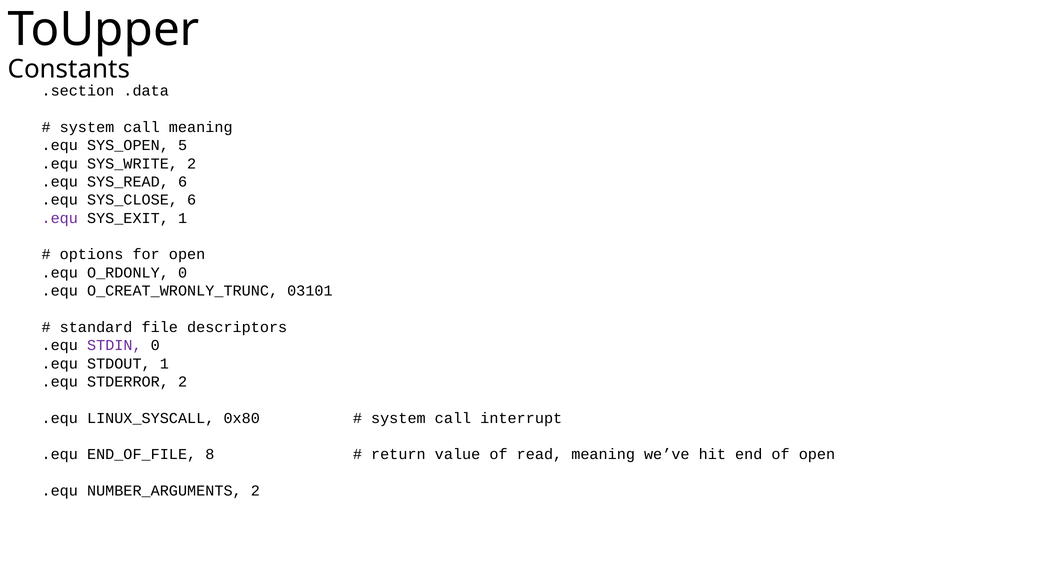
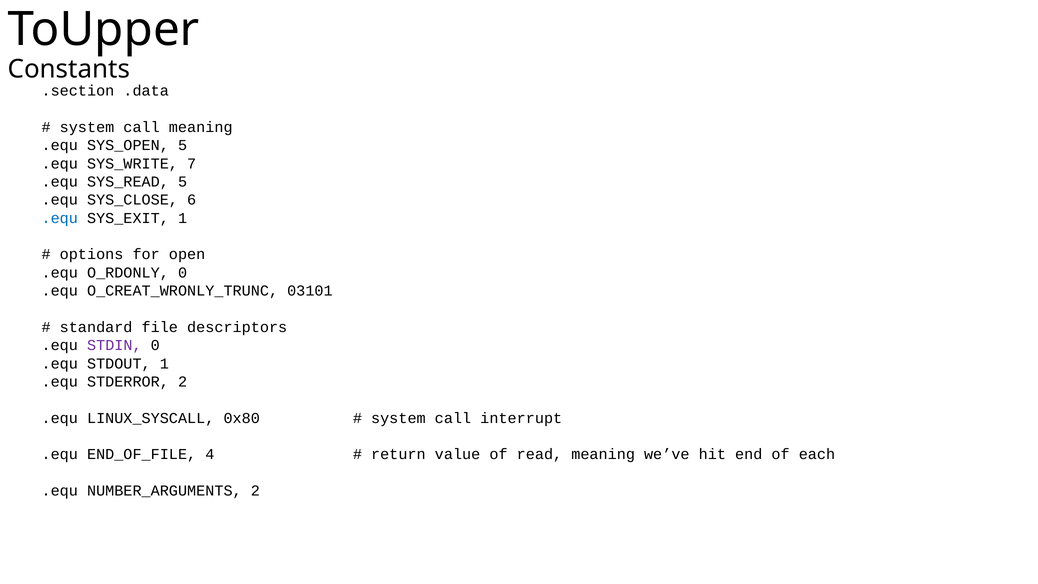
SYS_WRITE 2: 2 -> 7 (192, 164)
SYS_READ 6: 6 -> 5 (183, 182)
.equ colour: purple -> blue (60, 218)
8: 8 -> 4 (210, 454)
of open: open -> each (817, 454)
